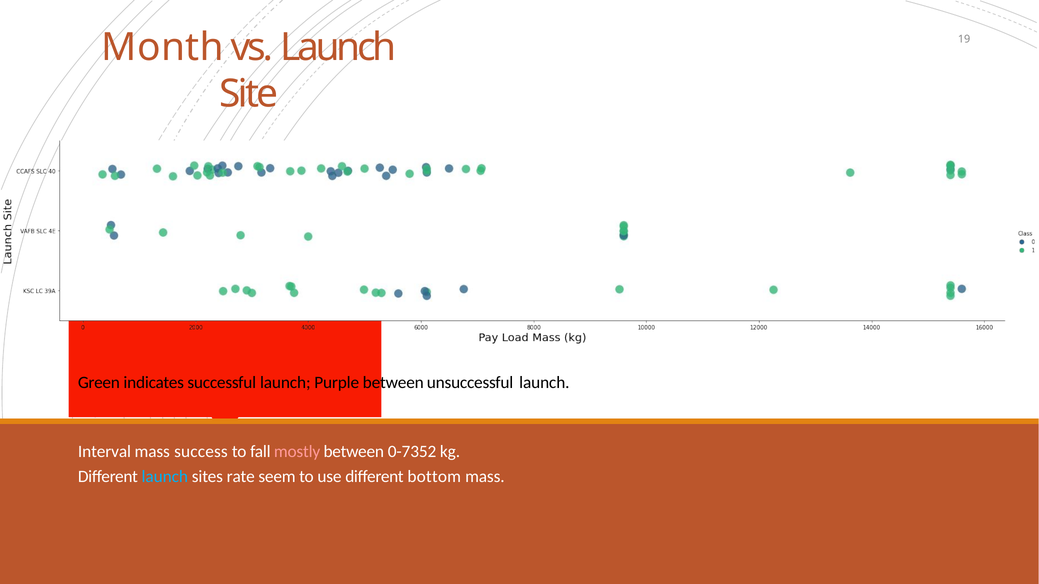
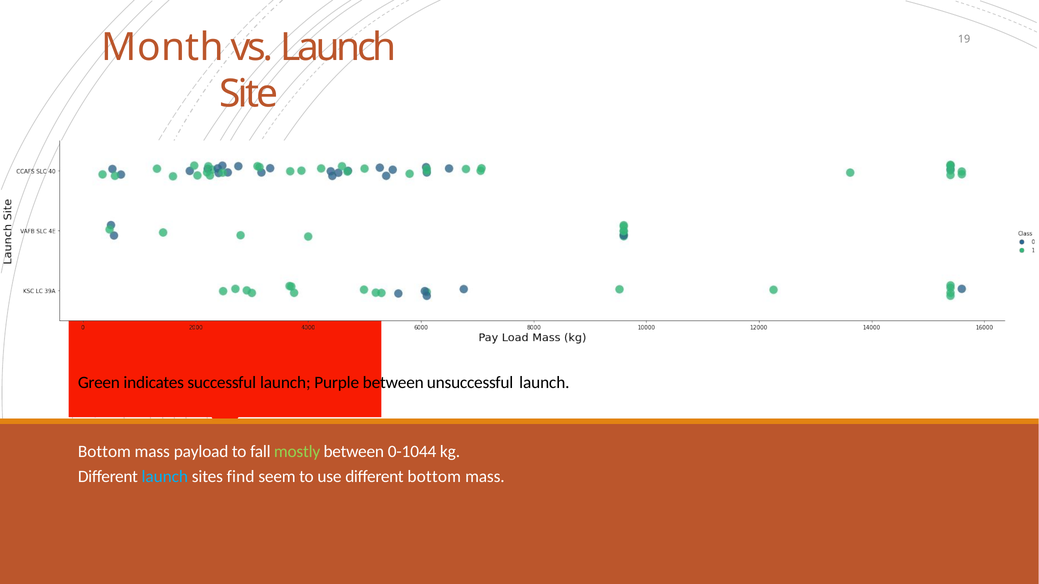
Interval: Interval -> Bottom (104, 452)
success: success -> payload (201, 452)
mostly colour: pink -> light green (297, 452)
0-7352: 0-7352 -> 0-1044 (412, 452)
rate: rate -> find (241, 477)
